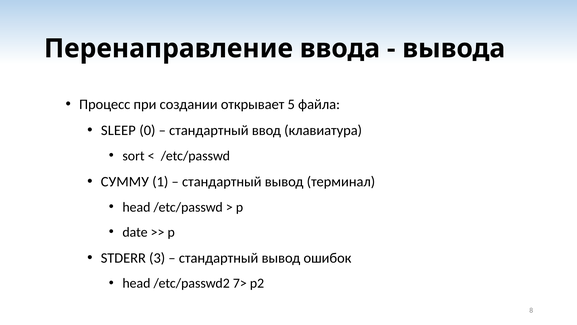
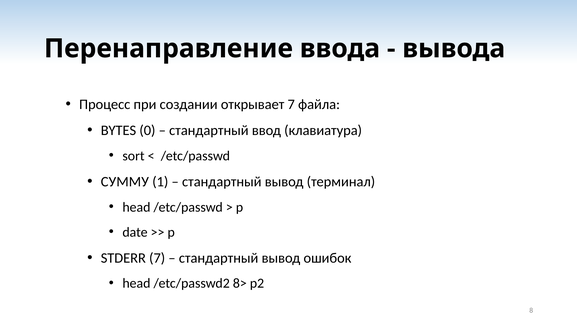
открывает 5: 5 -> 7 (291, 104)
SLEEP: SLEEP -> BYTES (118, 130)
STDERR 3: 3 -> 7 (157, 258)
7>: 7> -> 8> (240, 283)
